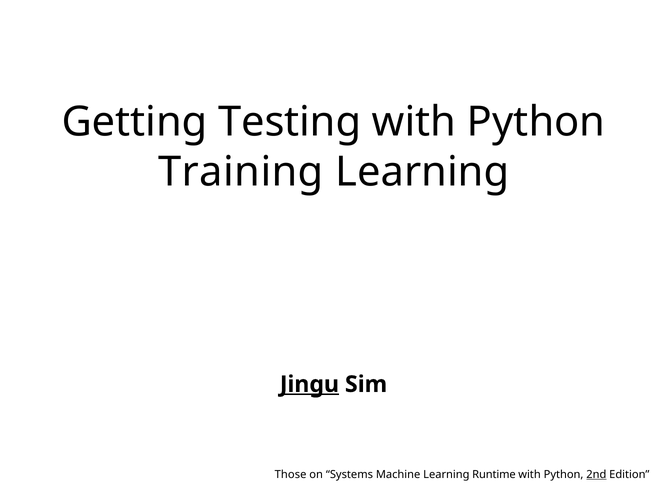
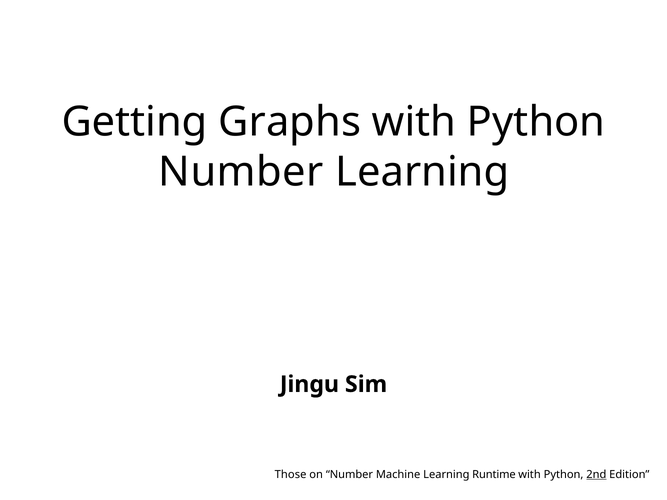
Testing: Testing -> Graphs (290, 122)
Training: Training -> Number (241, 172)
Jingu underline: present -> none (309, 384)
on Systems: Systems -> Number (349, 475)
